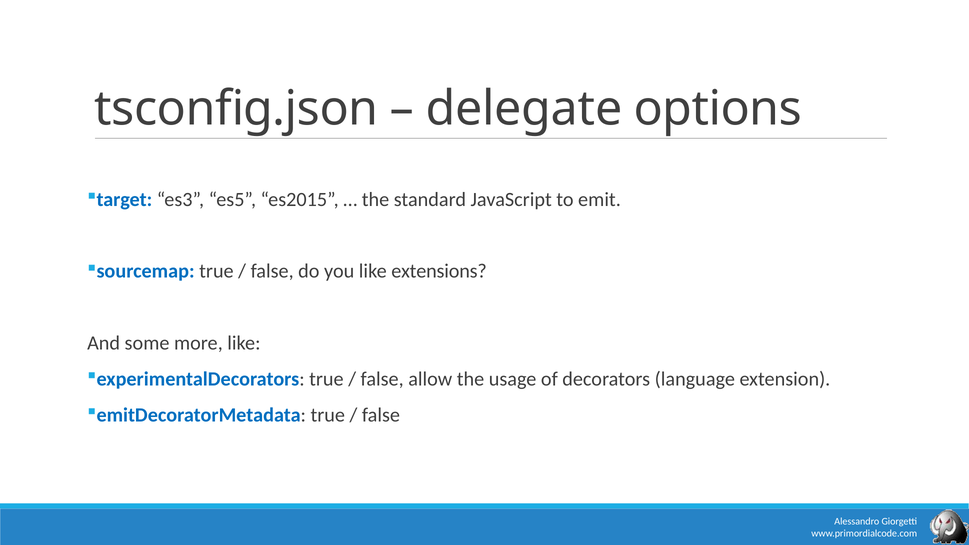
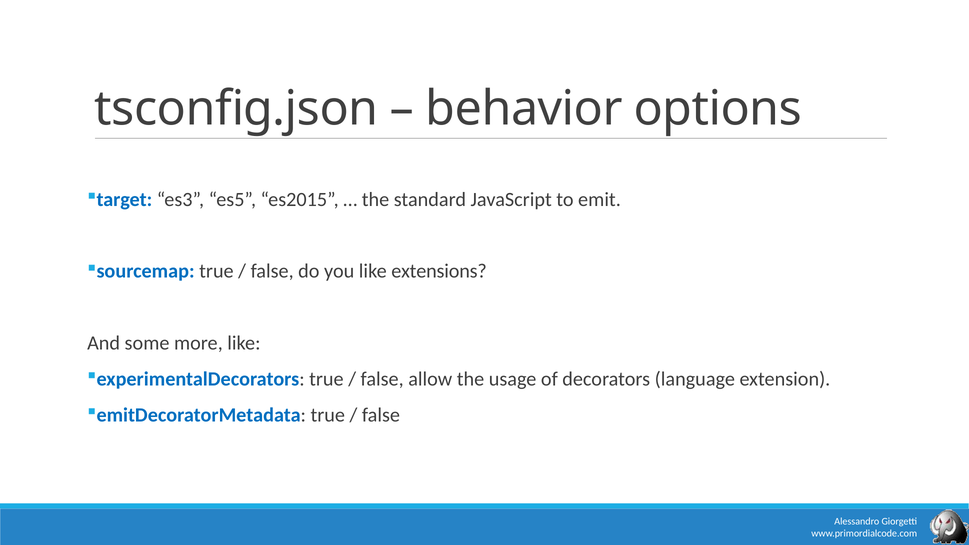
delegate: delegate -> behavior (524, 109)
